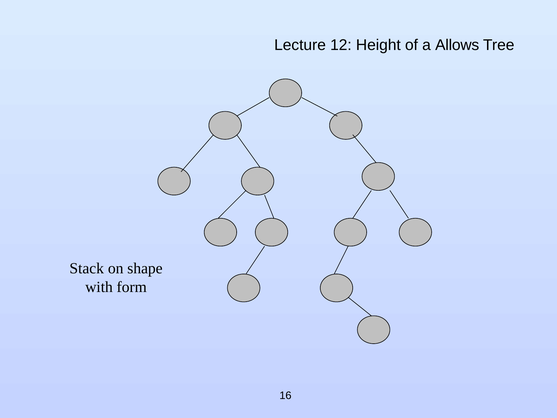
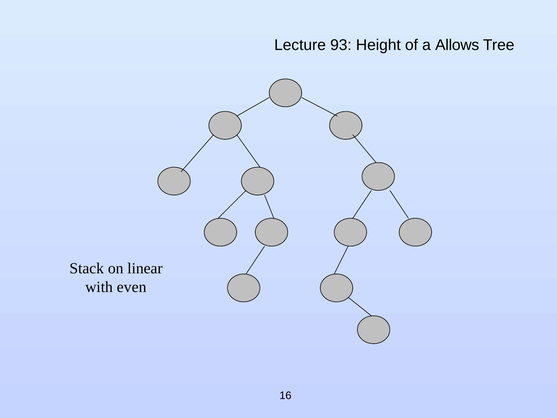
12: 12 -> 93 (341, 45)
shape: shape -> linear (145, 268)
form: form -> even (132, 287)
